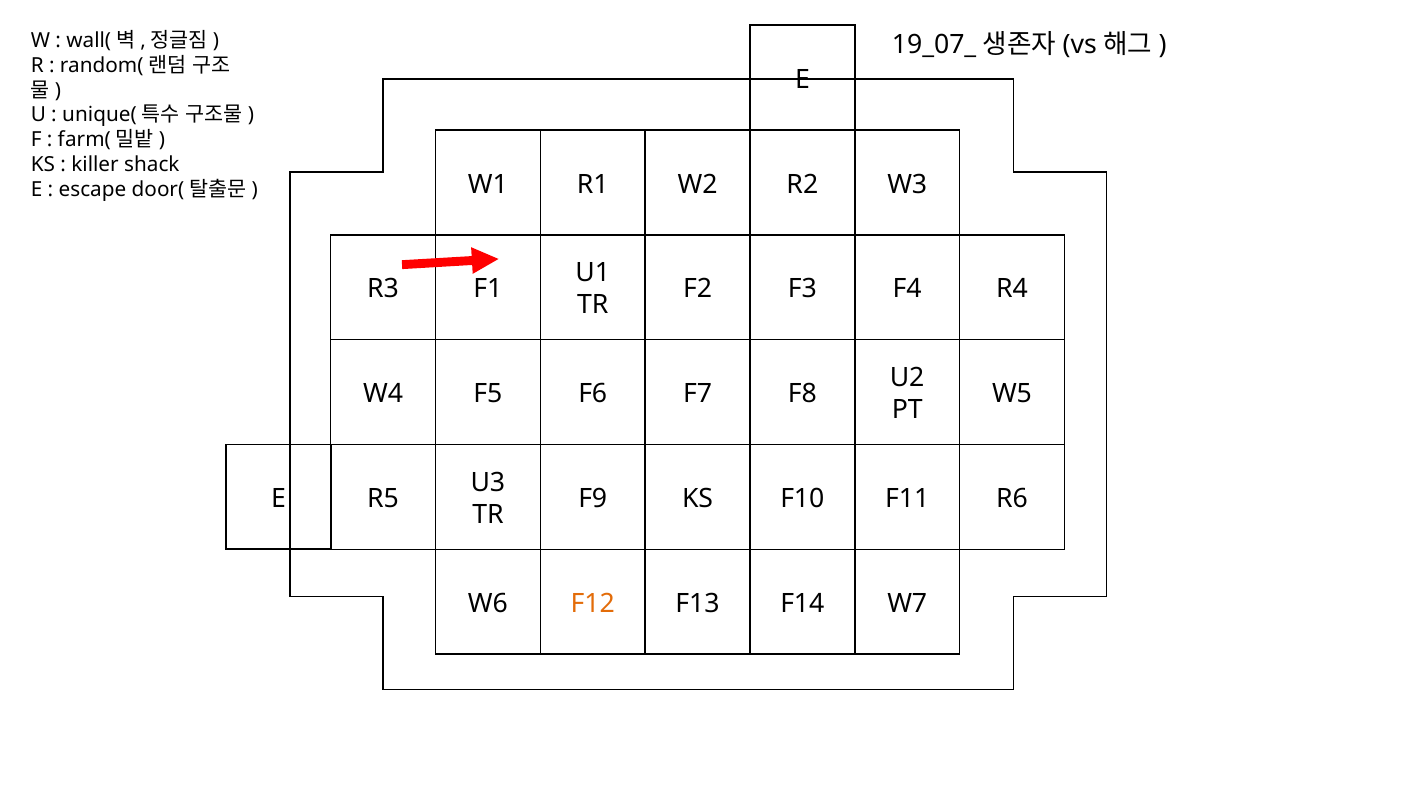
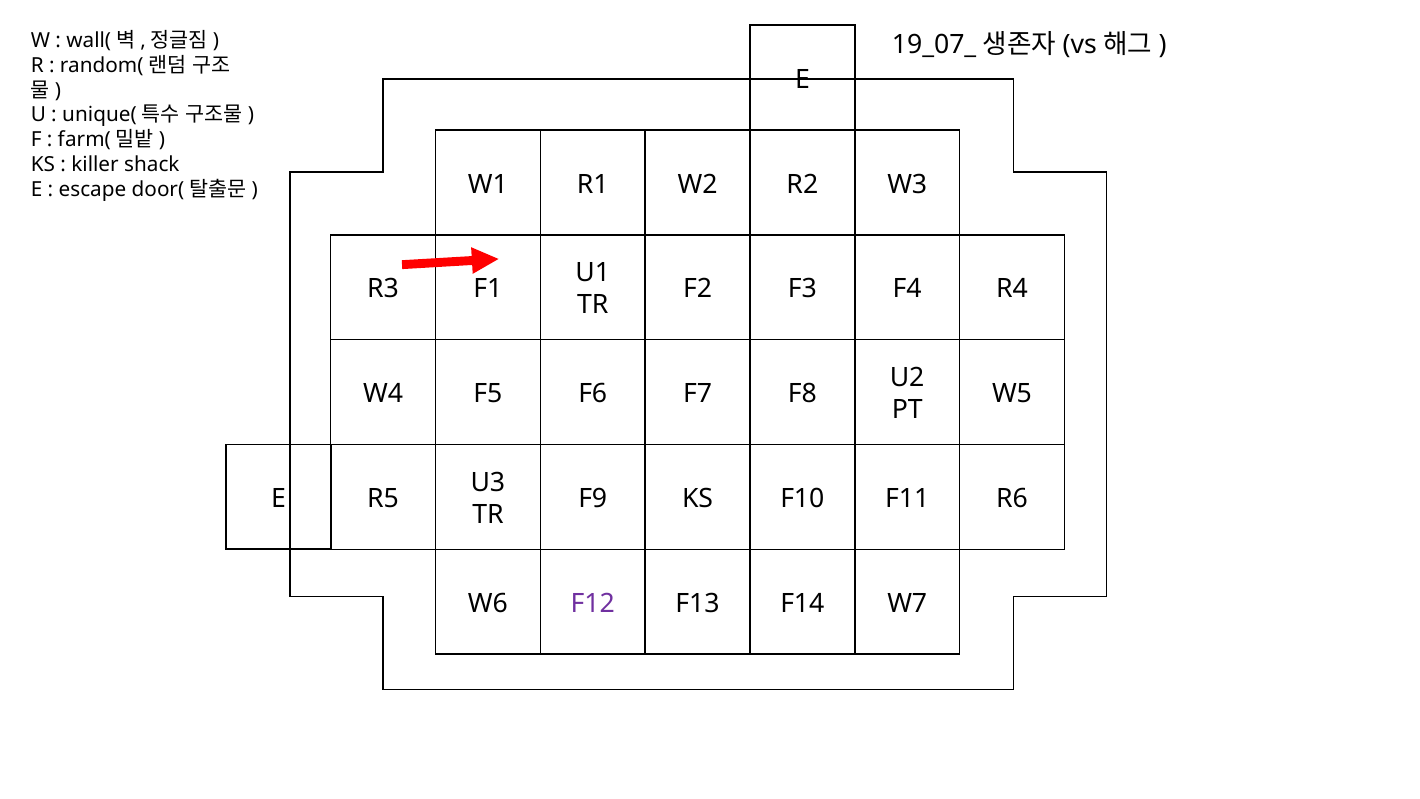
F12 colour: orange -> purple (593, 603)
